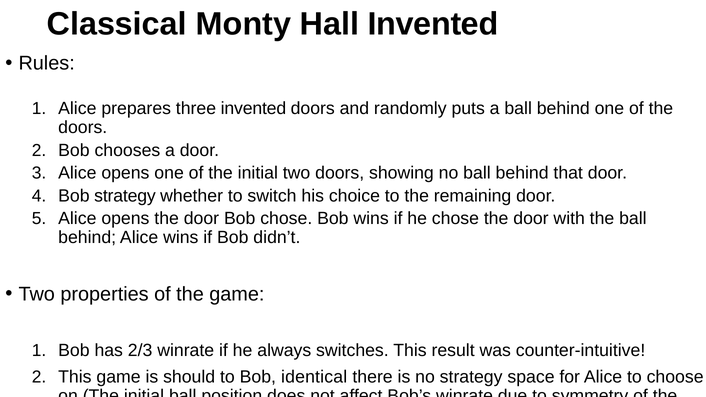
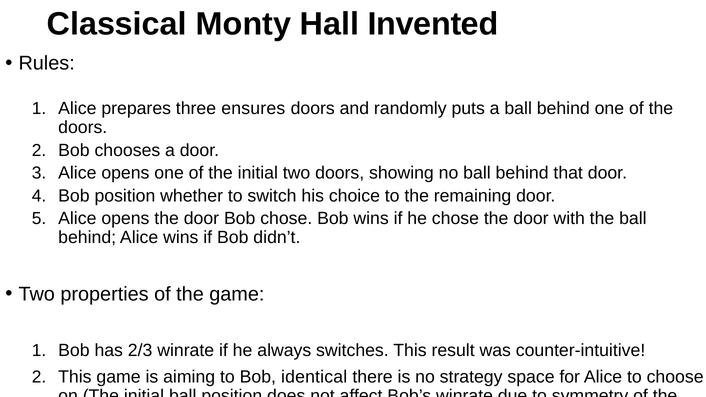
three invented: invented -> ensures (253, 109)
Bob strategy: strategy -> position (125, 196)
should: should -> aiming (189, 377)
